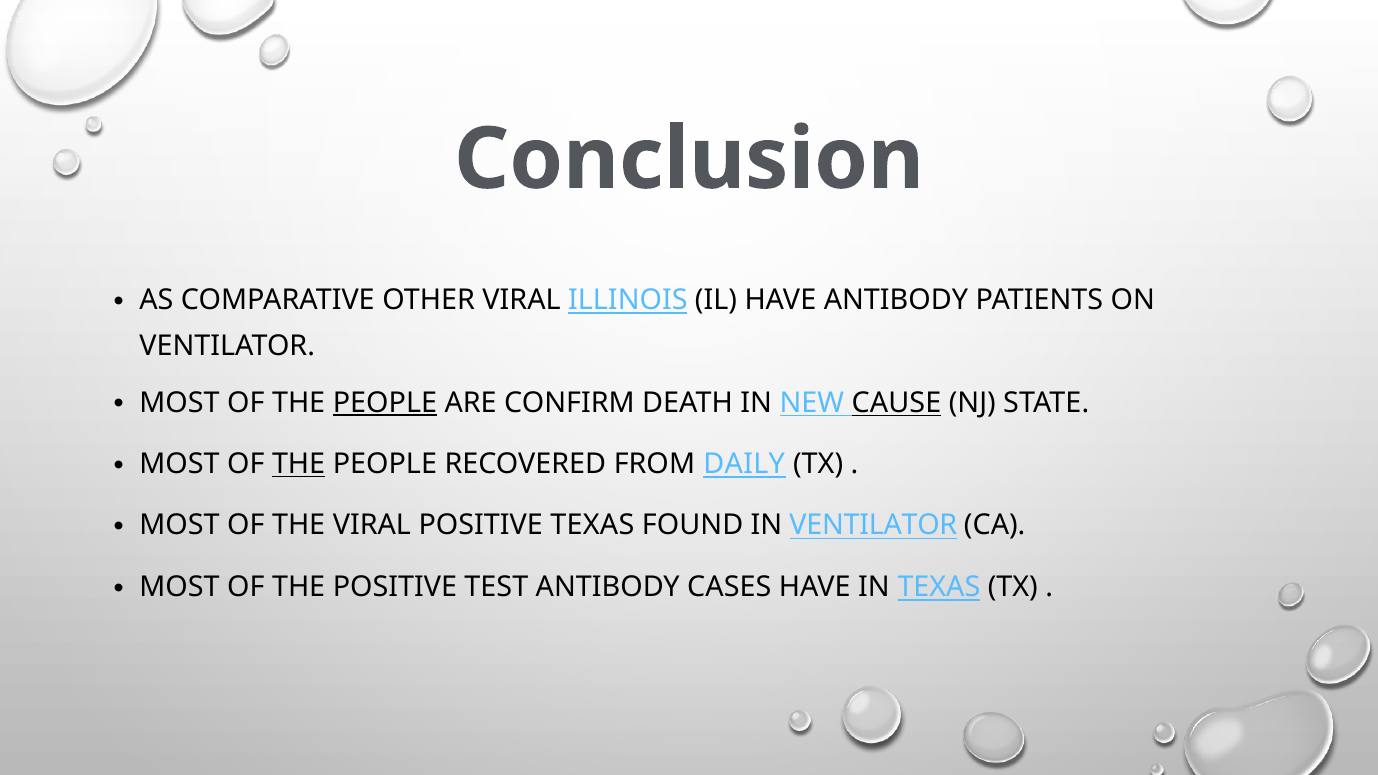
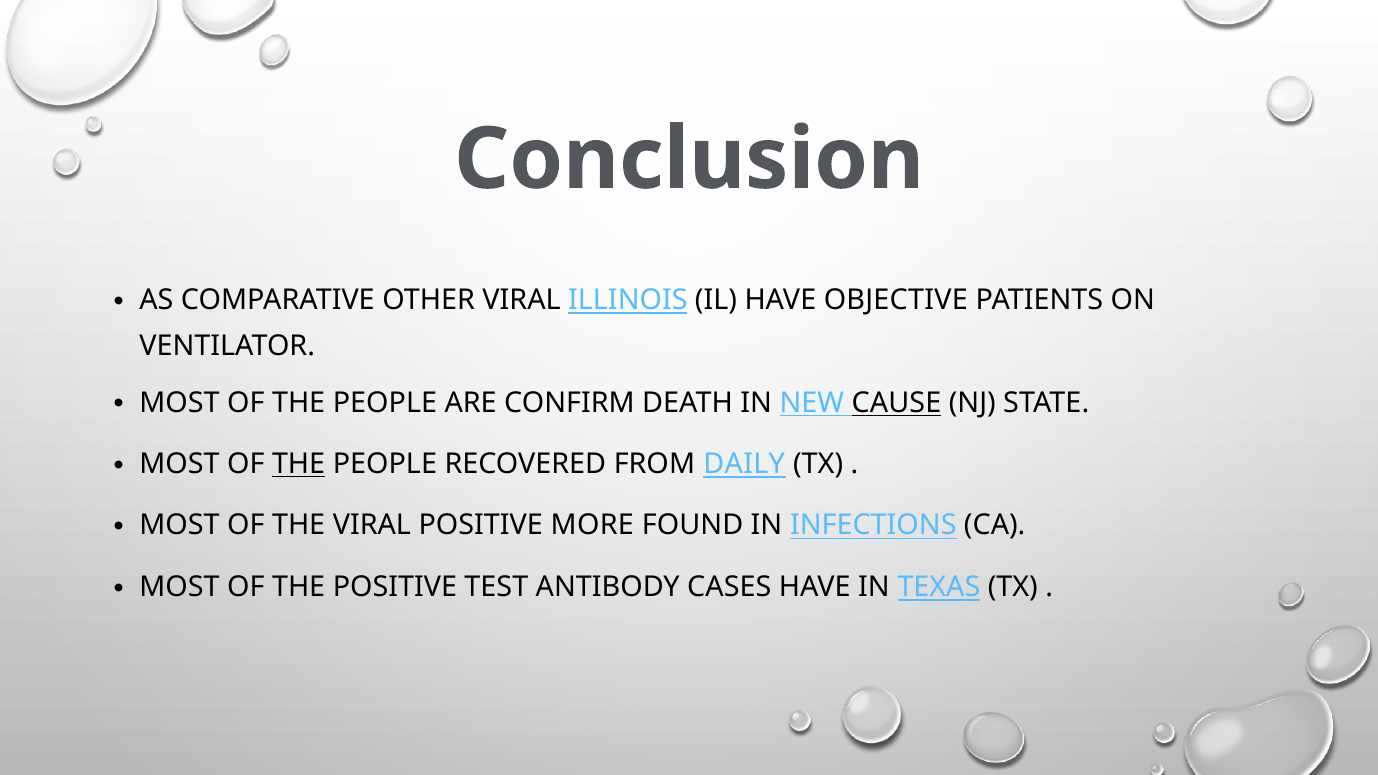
HAVE ANTIBODY: ANTIBODY -> OBJECTIVE (896, 300)
PEOPLE underline: present -> none (385, 403)
POSITIVE TEXAS: TEXAS -> MORE (592, 526)
IN VENTILATOR: VENTILATOR -> INFECTIONS (873, 526)
